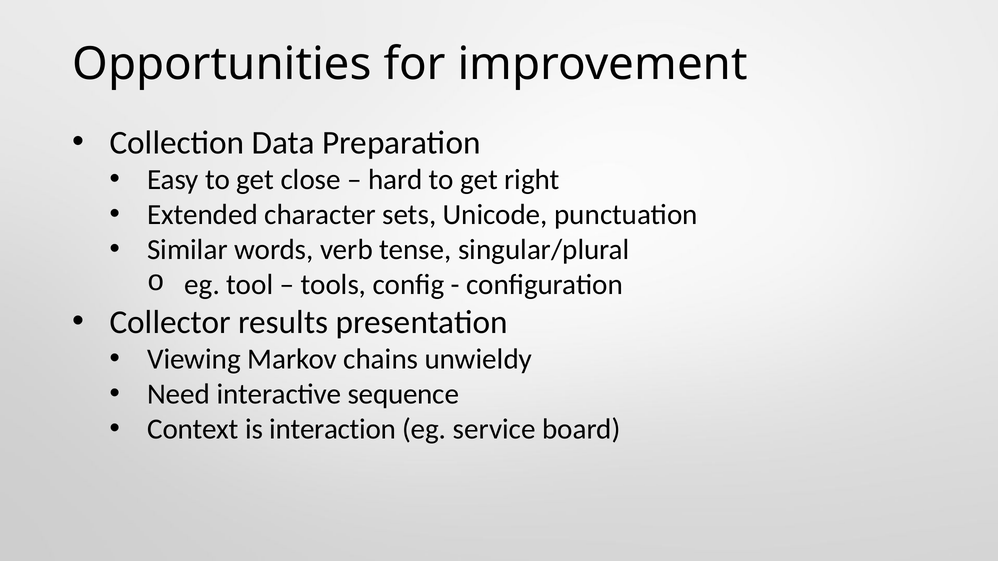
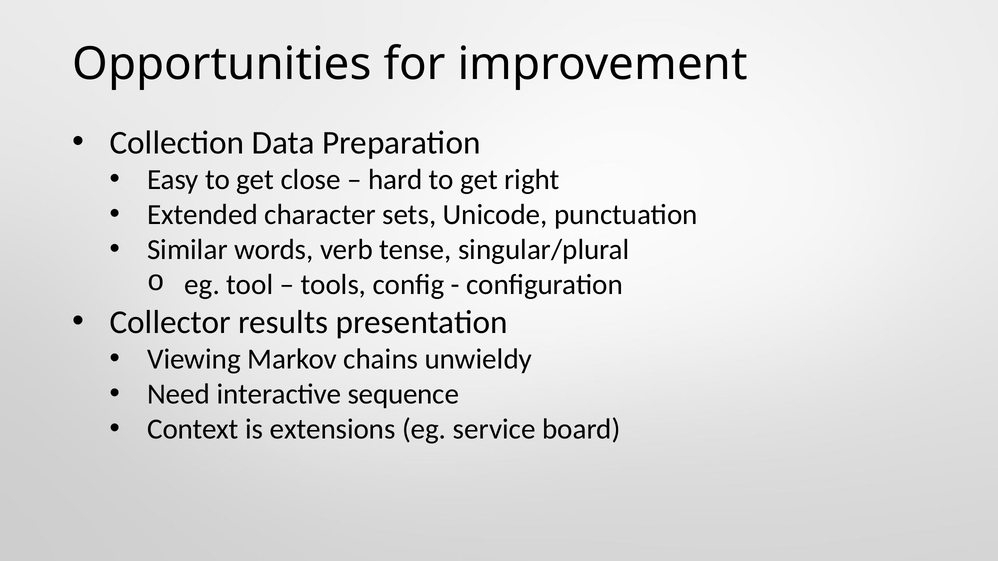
interaction: interaction -> extensions (333, 429)
